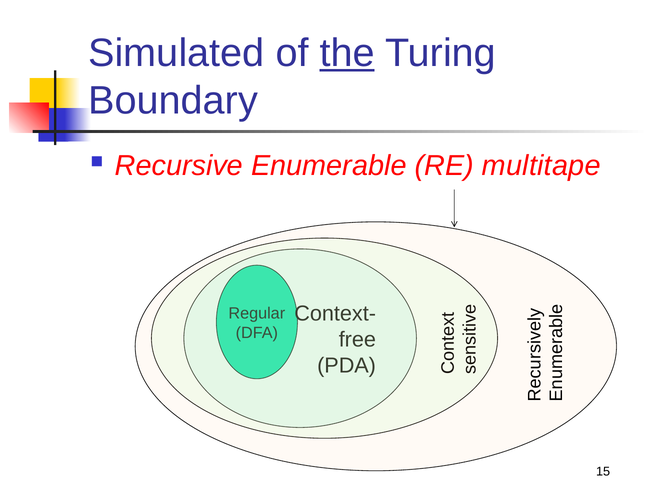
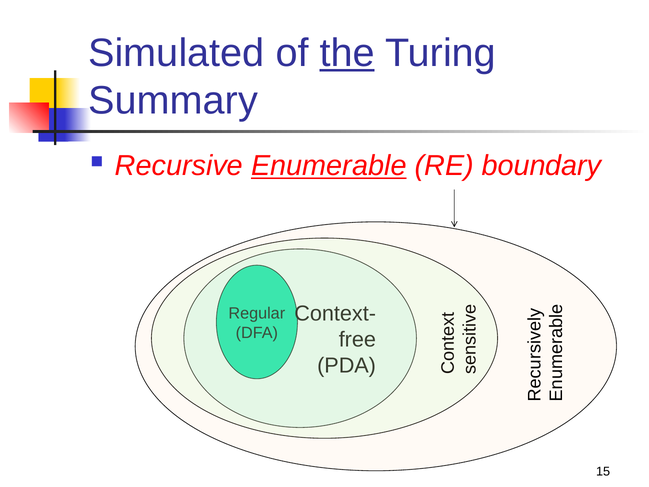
Boundary: Boundary -> Summary (173, 101)
Enumerable underline: none -> present (329, 166)
multitape: multitape -> boundary (541, 166)
